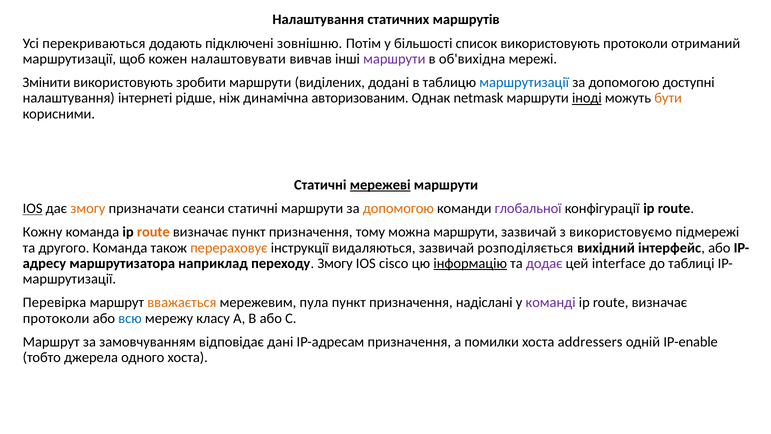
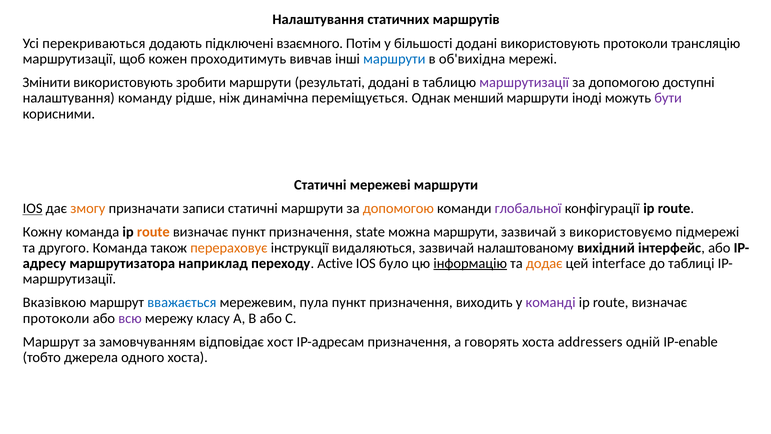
зовнішню: зовнішню -> взаємного (310, 43)
більшості список: список -> додані (476, 43)
отриманий: отриманий -> трансляцію (706, 43)
налаштовувати: налаштовувати -> проходитимуть (238, 59)
маршрути colour: purple -> blue (394, 59)
виділених: виділених -> результаті (330, 83)
маршрутизації colour: blue -> purple (524, 83)
інтернеті: інтернеті -> команду (145, 98)
авторизованим: авторизованим -> переміщується (360, 98)
netmask: netmask -> менший (479, 98)
іноді underline: present -> none (587, 98)
бути colour: orange -> purple (668, 98)
мережеві underline: present -> none (380, 185)
сеанси: сеанси -> записи (204, 208)
тому: тому -> state (370, 232)
розподіляється: розподіляється -> налаштованому (525, 248)
переходу Змогу: Змогу -> Active (335, 263)
cisco: cisco -> було (394, 263)
додає colour: purple -> orange (544, 263)
Перевірка: Перевірка -> Вказівкою (54, 302)
вважається colour: orange -> blue (182, 302)
надіслані: надіслані -> виходить (484, 302)
всю colour: blue -> purple (130, 318)
дані: дані -> хост (280, 342)
помилки: помилки -> говорять (492, 342)
